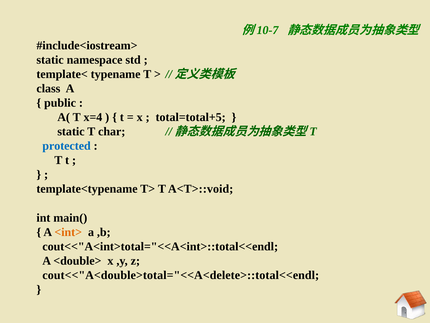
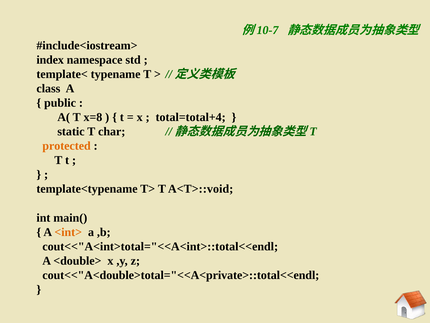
static: static -> index (50, 60)
x=4: x=4 -> x=8 (93, 117)
total=total+5: total=total+5 -> total=total+4 (191, 117)
protected colour: blue -> orange (67, 146)
cout<<"A<double>total="<<A<delete>::total<<endl: cout<<"A<double>total="<<A<delete>::total<<endl -> cout<<"A<double>total="<<A<private>::total<<endl (181, 275)
